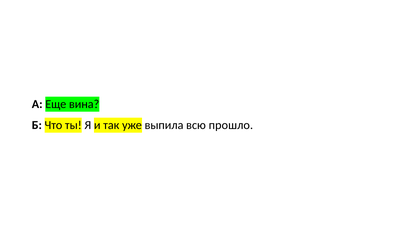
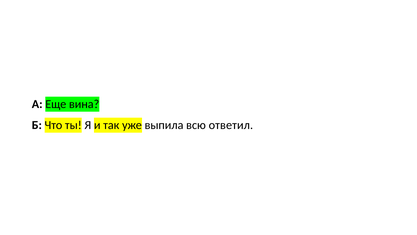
прошло: прошло -> ответил (231, 125)
